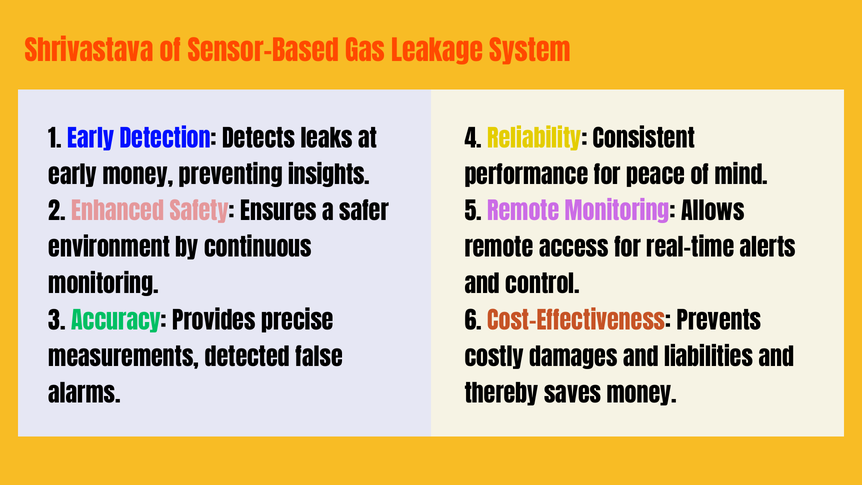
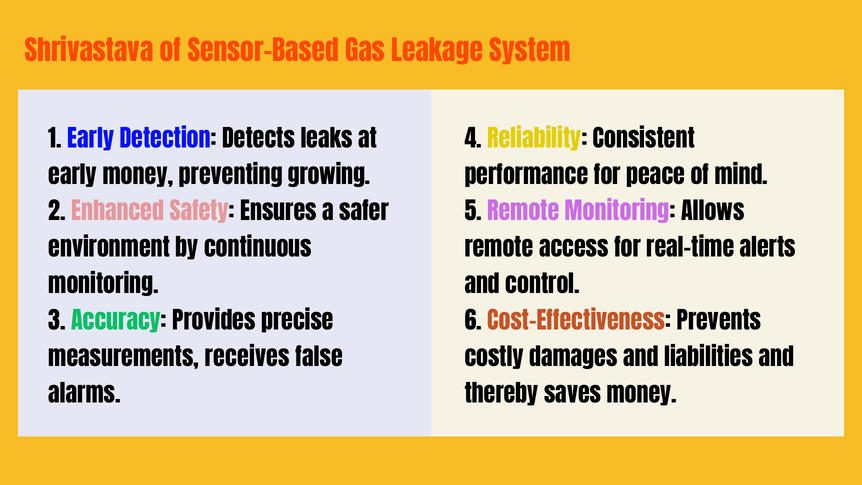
insights: insights -> growing (329, 176)
detected: detected -> receives (247, 358)
